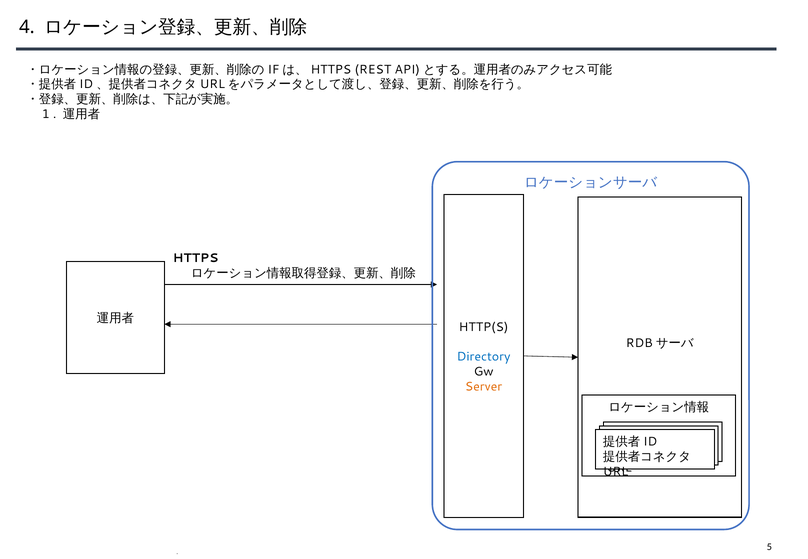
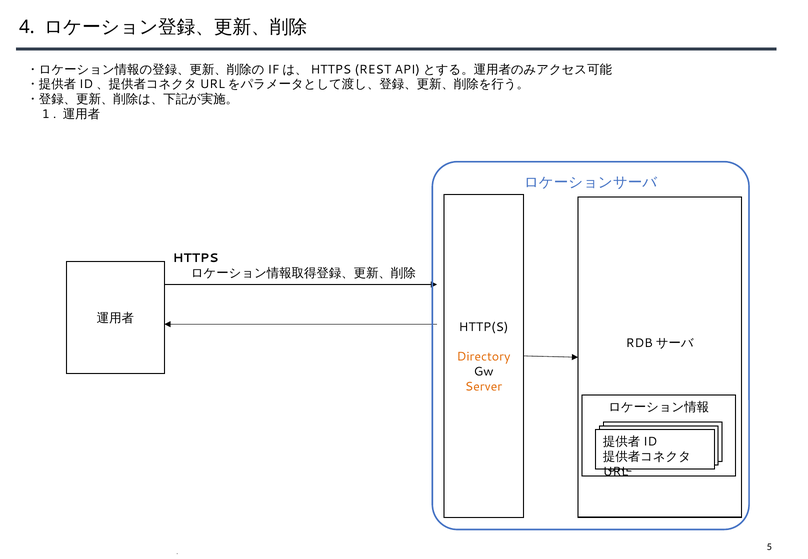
Directory colour: blue -> orange (484, 357)
